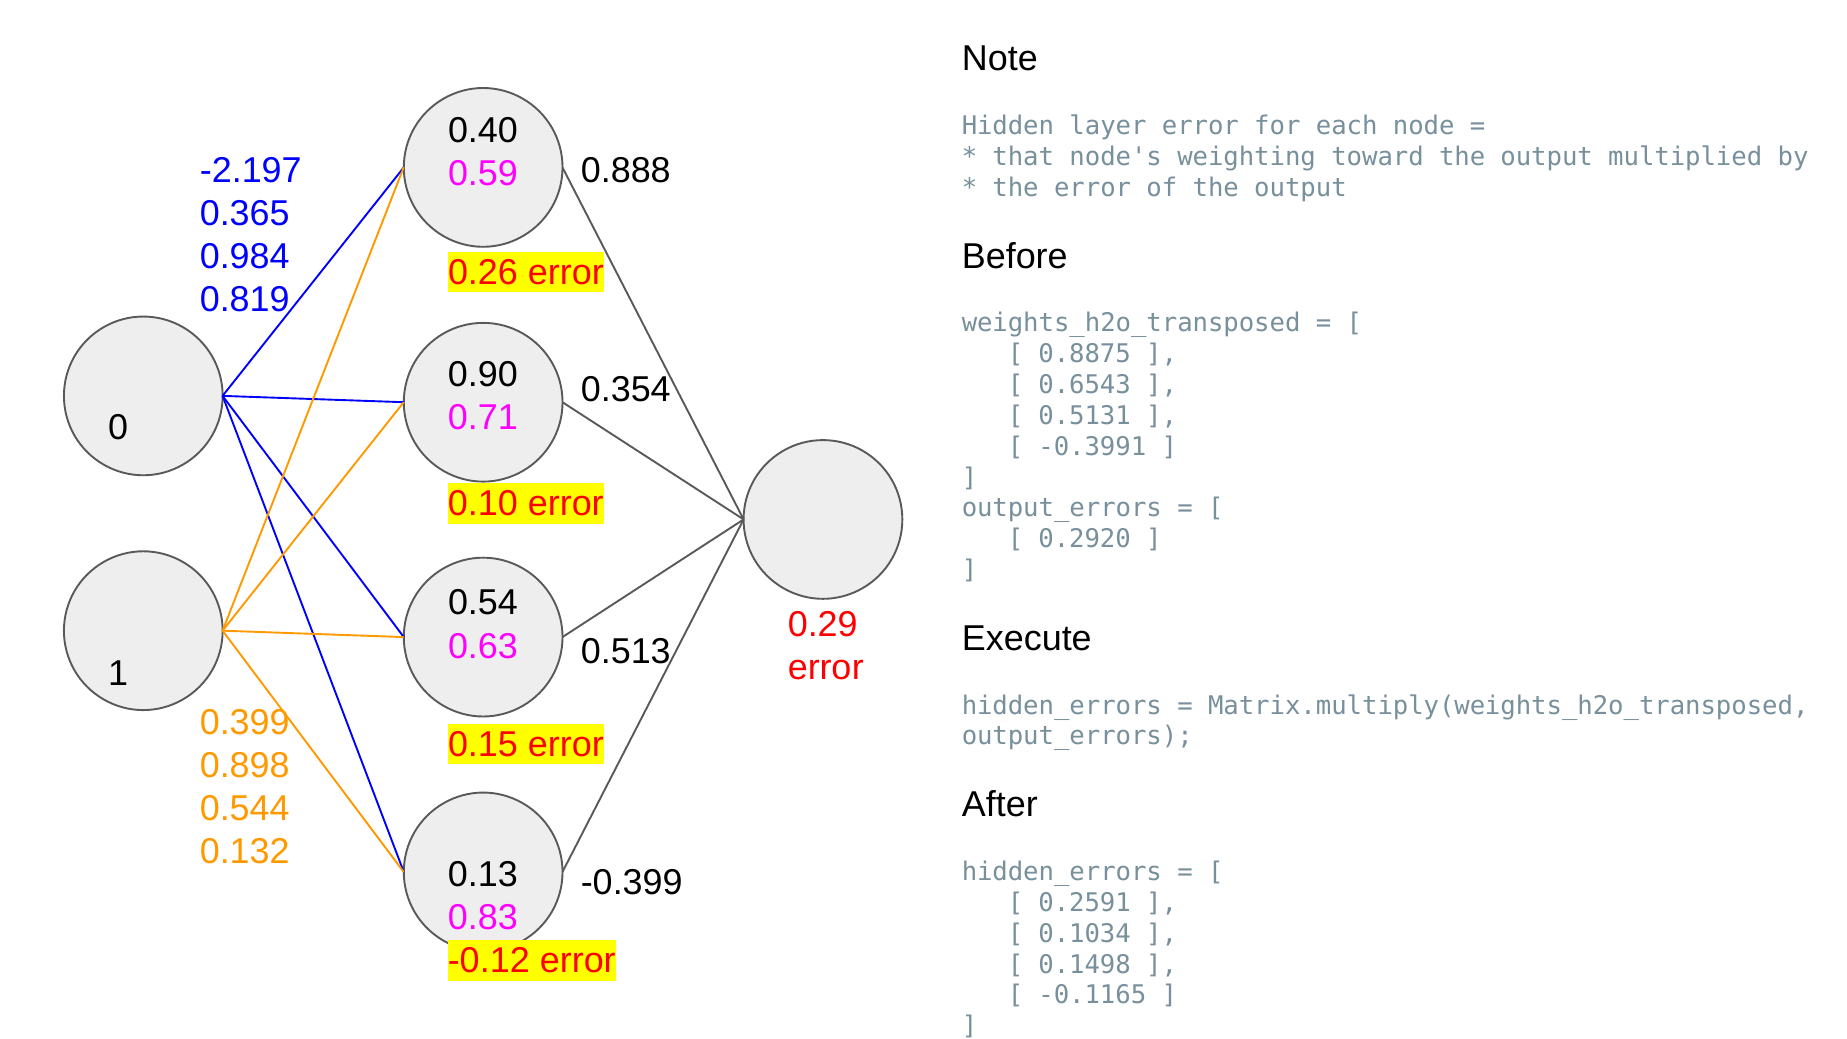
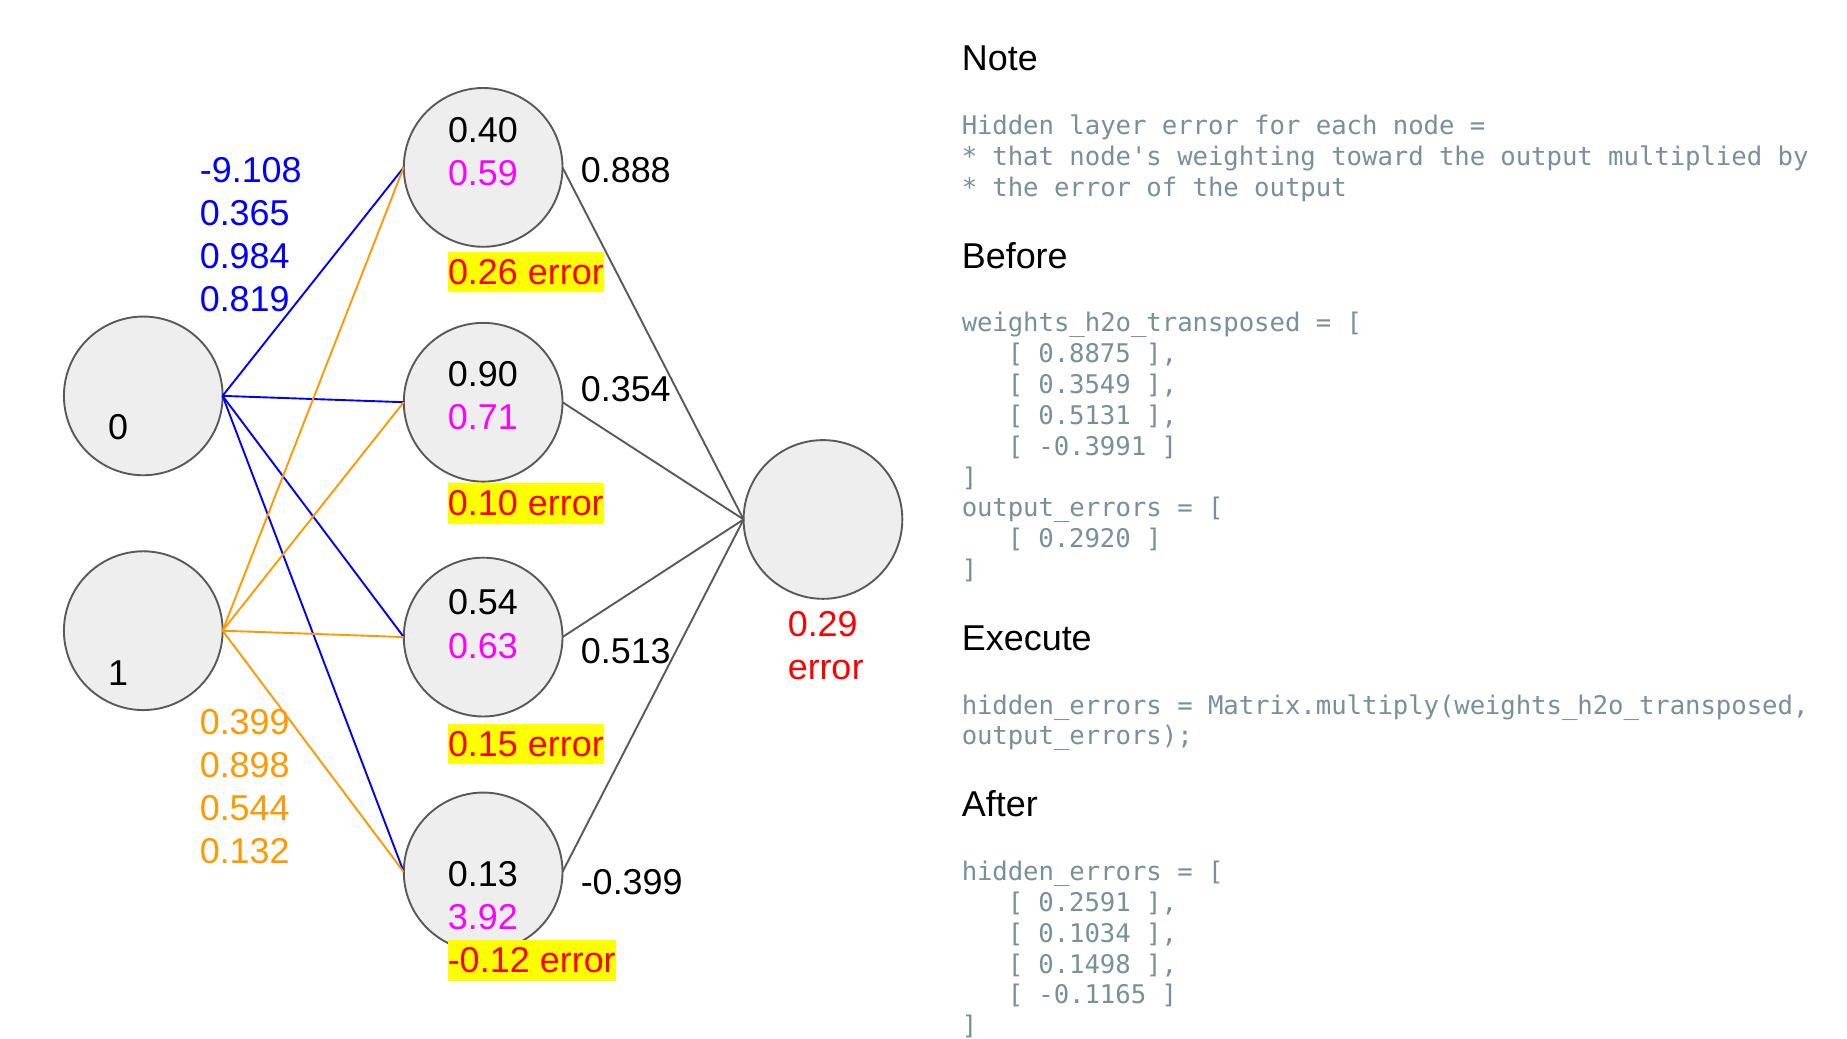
-2.197: -2.197 -> -9.108 (251, 171)
0.6543: 0.6543 -> 0.3549 (1085, 385)
0.83: 0.83 -> 3.92 (483, 918)
